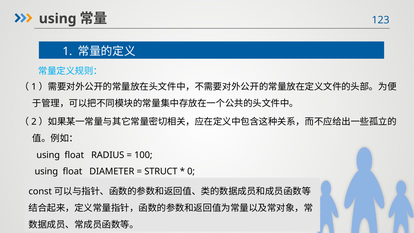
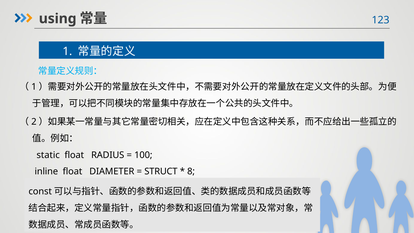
using: using -> static (48, 155)
using: using -> inline (46, 171)
0: 0 -> 8 (191, 171)
